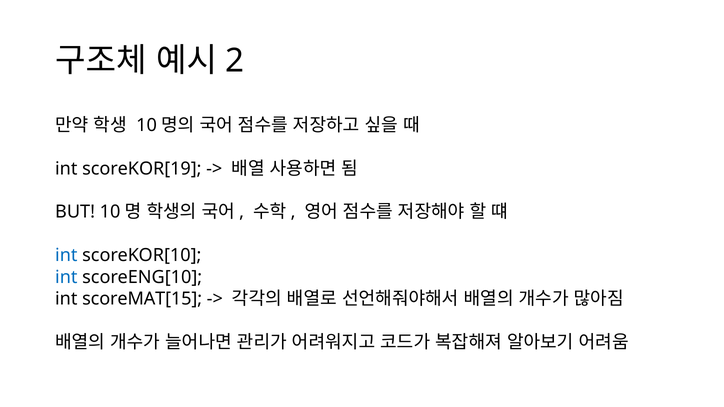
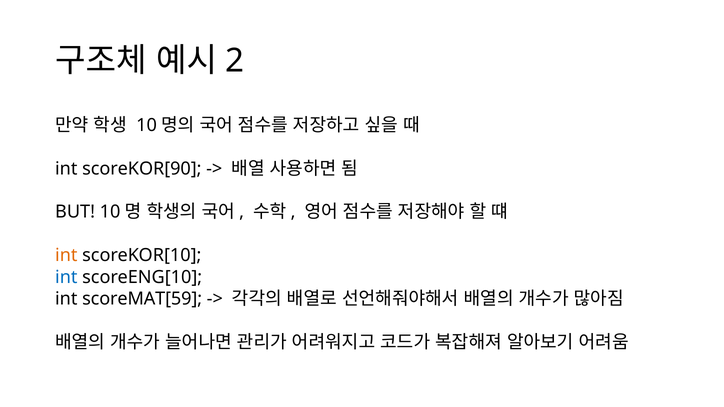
scoreKOR[19: scoreKOR[19 -> scoreKOR[90 (142, 169)
int colour: blue -> orange (66, 256)
scoreMAT[15: scoreMAT[15 -> scoreMAT[59 (142, 299)
